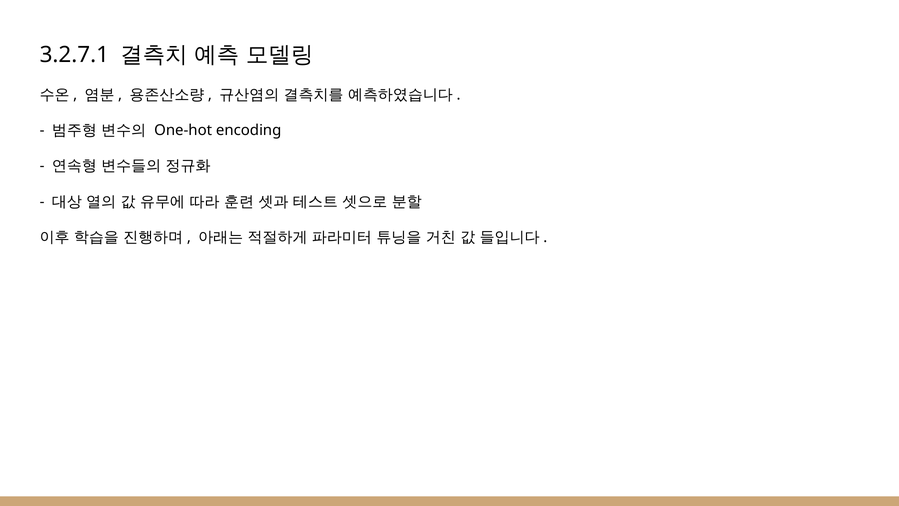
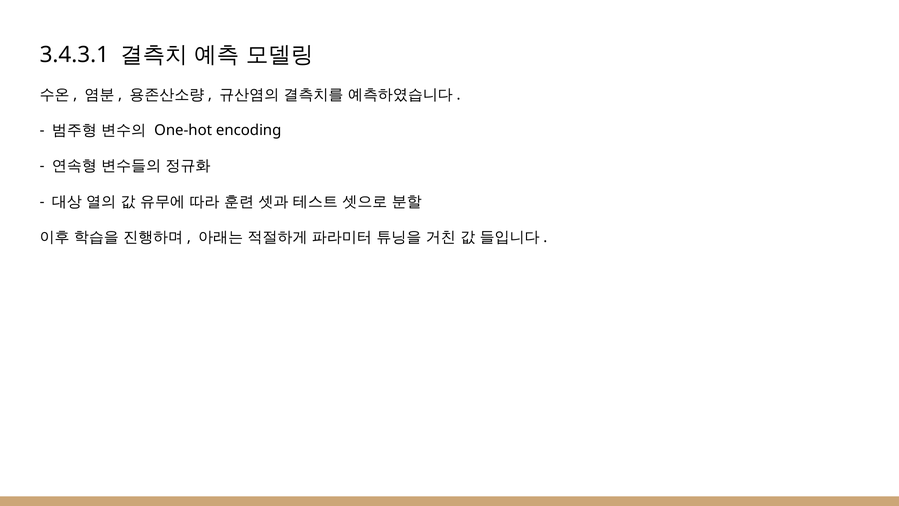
3.2.7.1: 3.2.7.1 -> 3.4.3.1 (74, 55)
